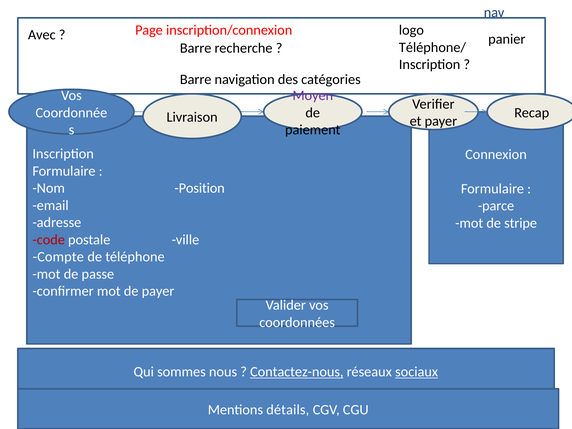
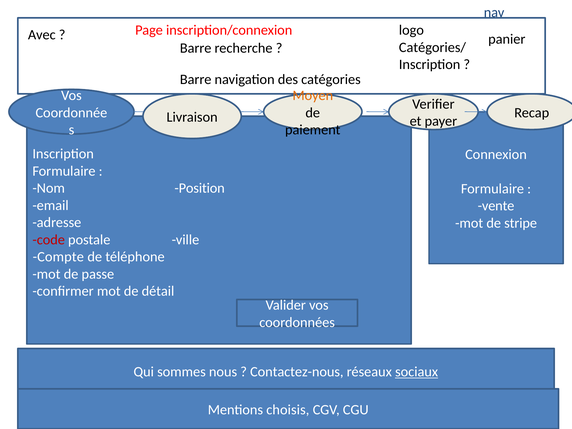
Téléphone/: Téléphone/ -> Catégories/ (432, 47)
Moyen colour: purple -> orange (313, 96)
parce: parce -> vente (496, 206)
de payer: payer -> détail (158, 291)
Contactez-nous underline: present -> none (297, 372)
détails: détails -> choisis (288, 410)
